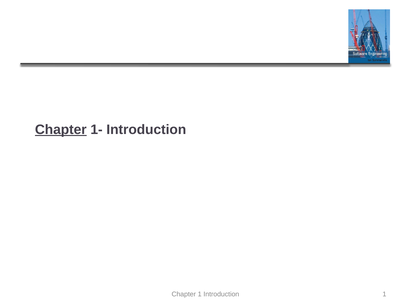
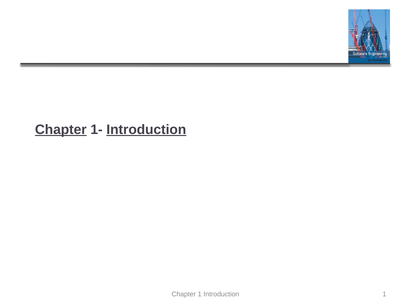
Introduction underline: none -> present (146, 130)
